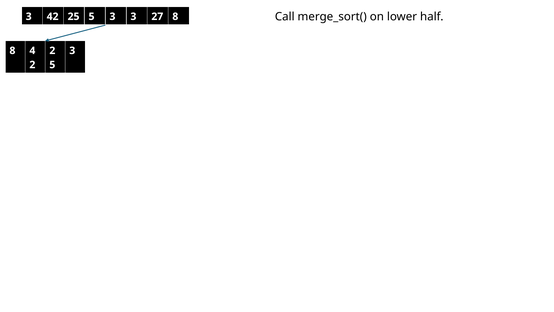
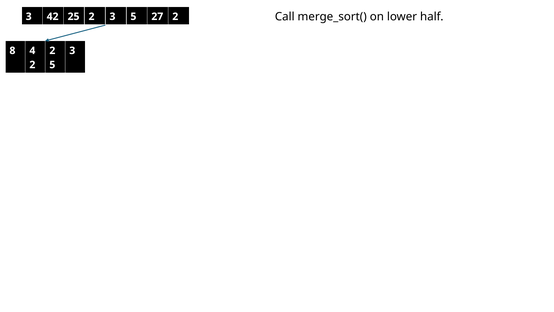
25 5: 5 -> 2 (92, 17)
3: 3 -> 5 (133, 17)
27 8: 8 -> 2 (175, 17)
